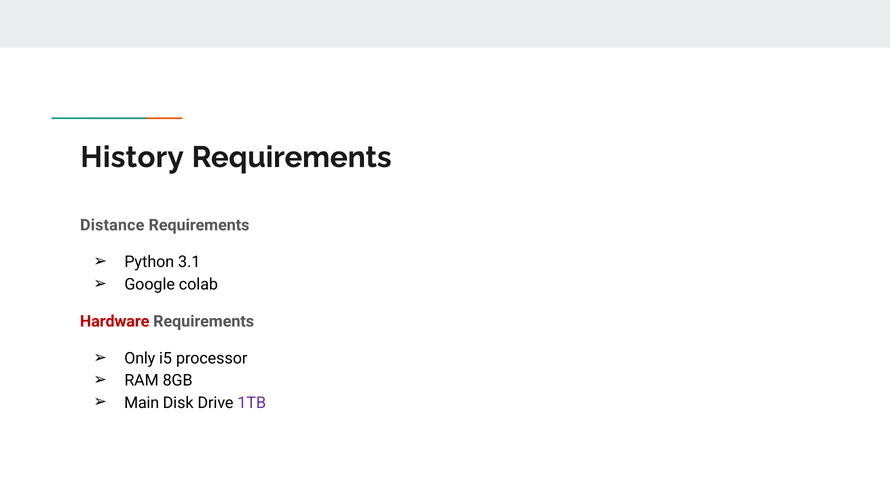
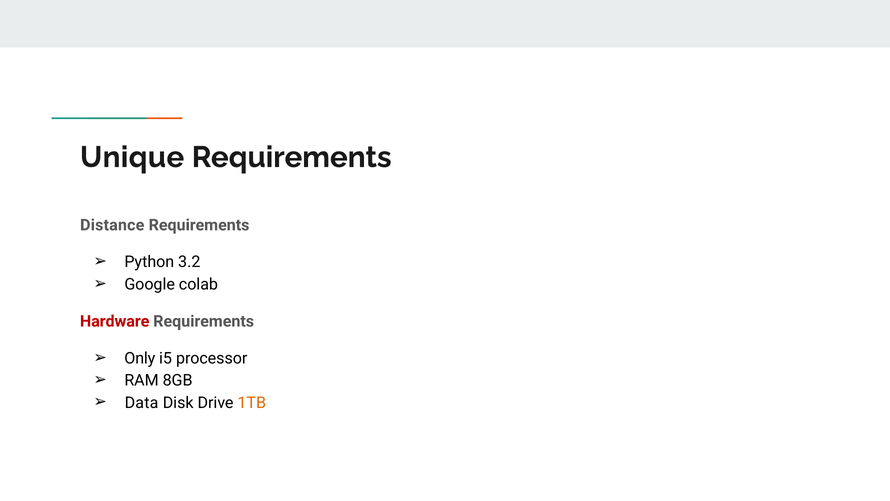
History: History -> Unique (132, 157)
3.1: 3.1 -> 3.2 (189, 262)
Main: Main -> Data (142, 402)
1TB colour: purple -> orange (252, 402)
